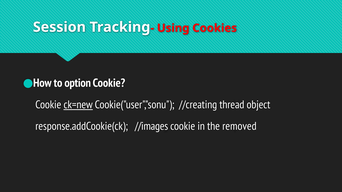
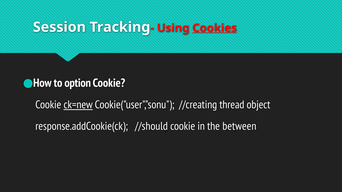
Cookies underline: none -> present (215, 28)
//images: //images -> //should (151, 126)
removed: removed -> between (239, 126)
